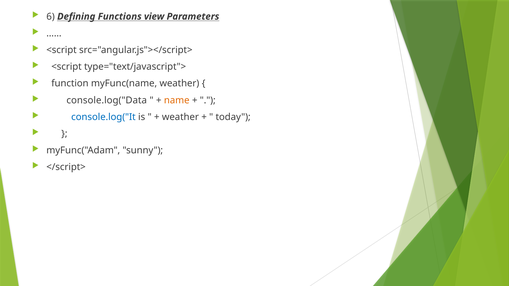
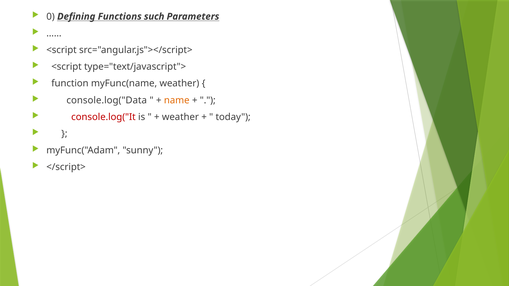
6: 6 -> 0 (51, 17)
view: view -> such (154, 17)
console.log("It colour: blue -> red (103, 117)
